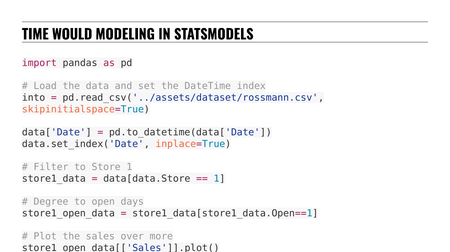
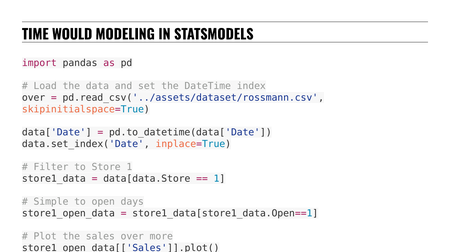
into: into -> over (34, 98)
Degree: Degree -> Simple (51, 202)
